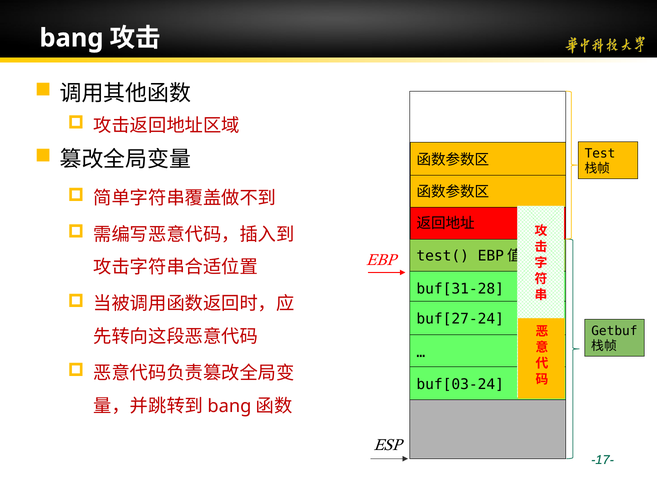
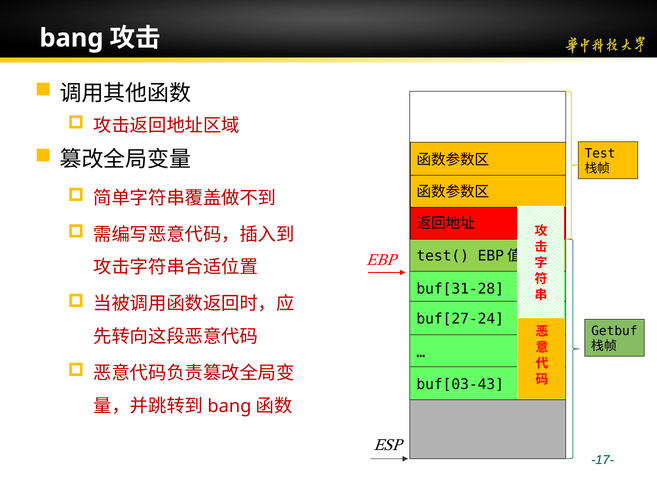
buf[03-24: buf[03-24 -> buf[03-43 (460, 384)
